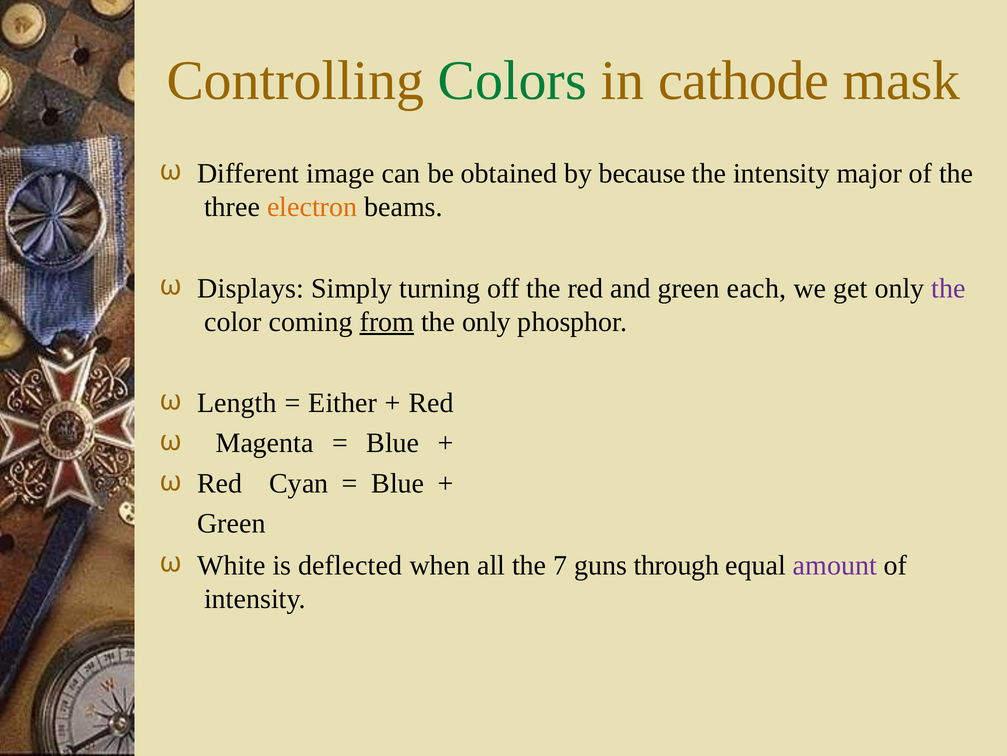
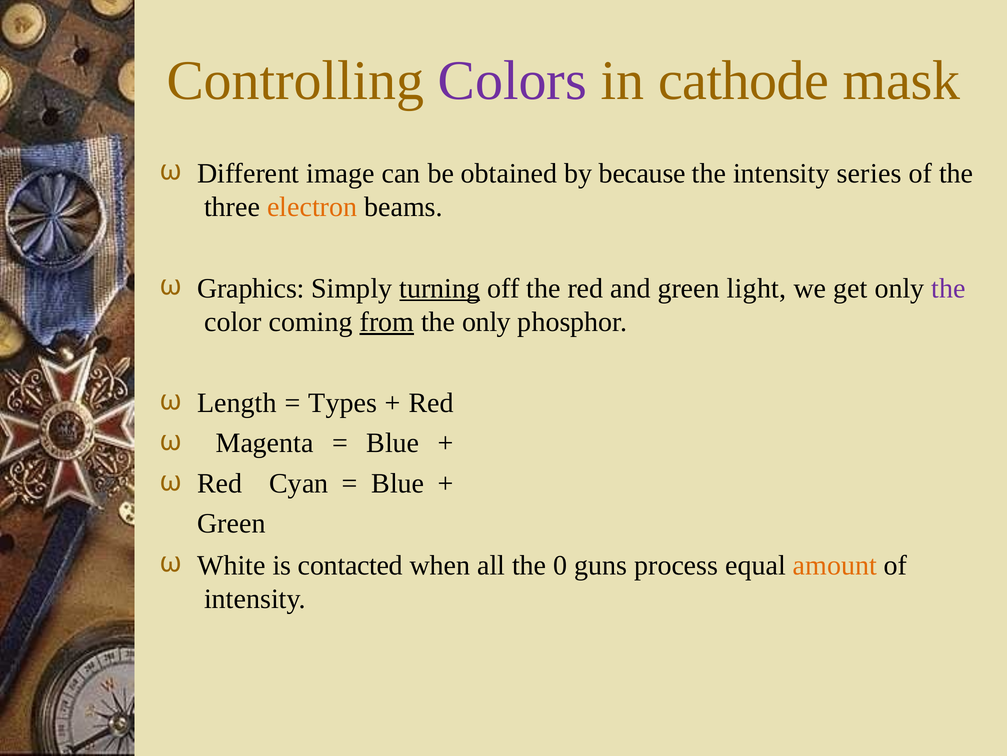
Colors colour: green -> purple (512, 81)
major: major -> series (869, 173)
Displays: Displays -> Graphics (251, 288)
turning underline: none -> present (440, 288)
each: each -> light (757, 288)
Either: Either -> Types (343, 402)
deflected: deflected -> contacted (350, 565)
7: 7 -> 0 (560, 565)
through: through -> process (676, 565)
amount colour: purple -> orange (835, 565)
